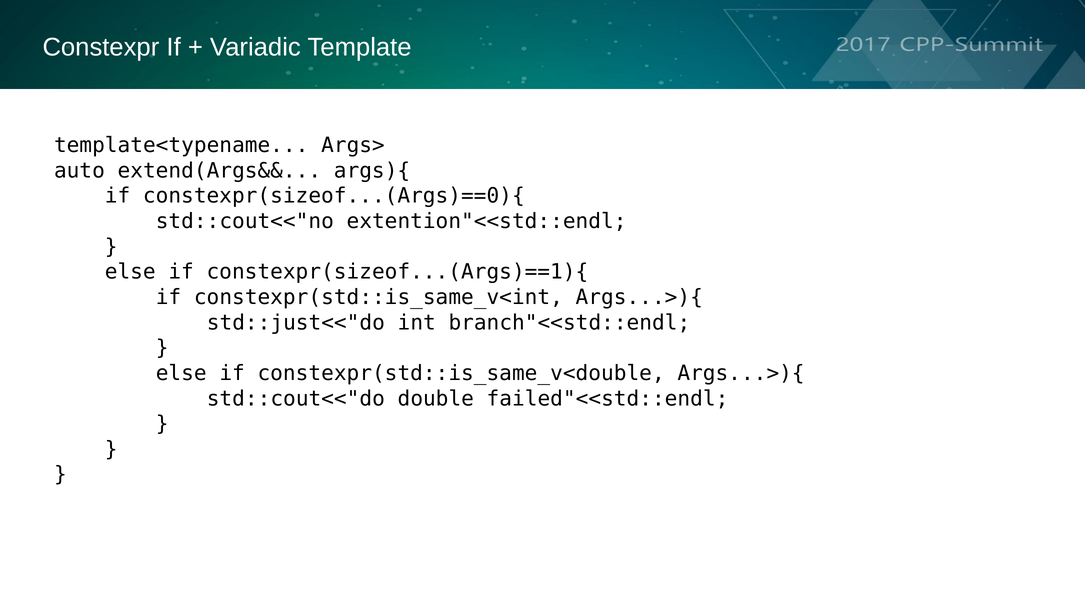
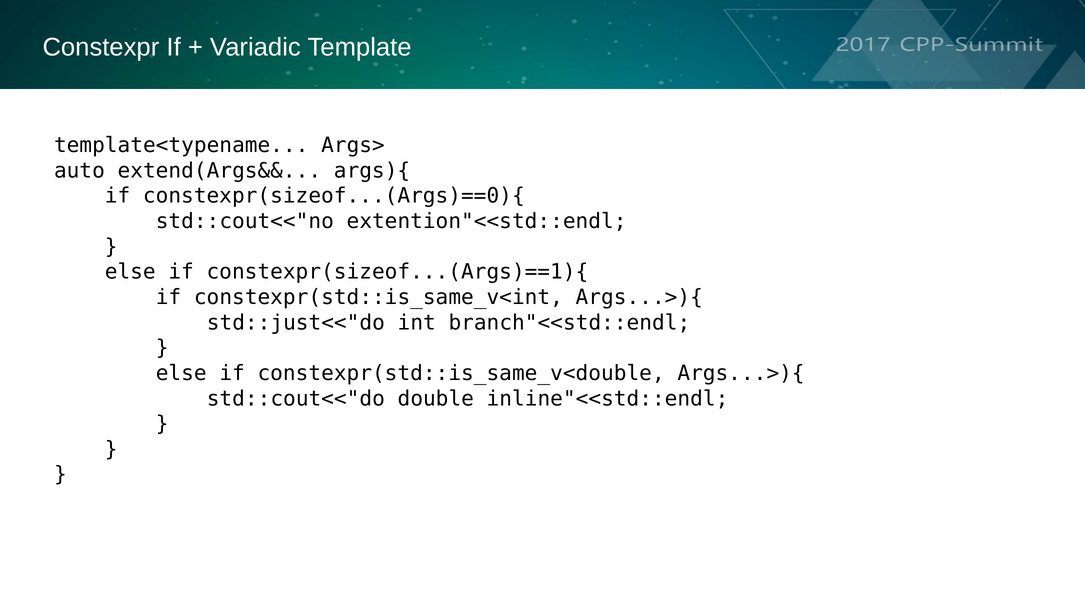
failed"<<std::endl: failed"<<std::endl -> inline"<<std::endl (607, 399)
